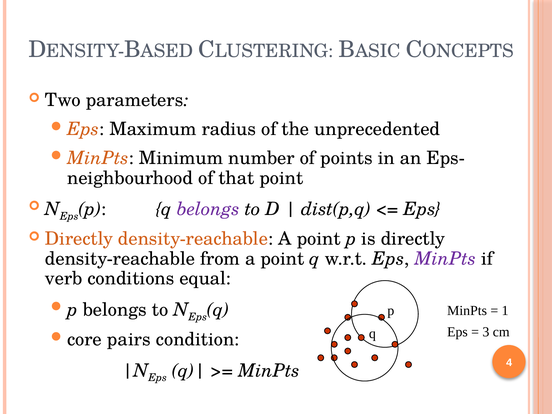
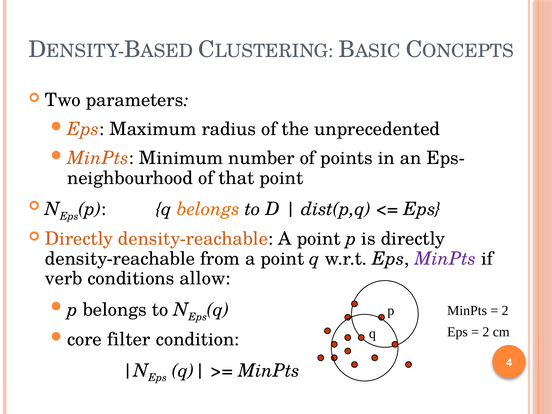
belongs colour: purple -> orange (208, 209)
equal: equal -> allow (205, 279)
1: 1 -> 2 (505, 311)
3: 3 -> 2 (486, 332)
pairs: pairs -> filter (129, 339)
